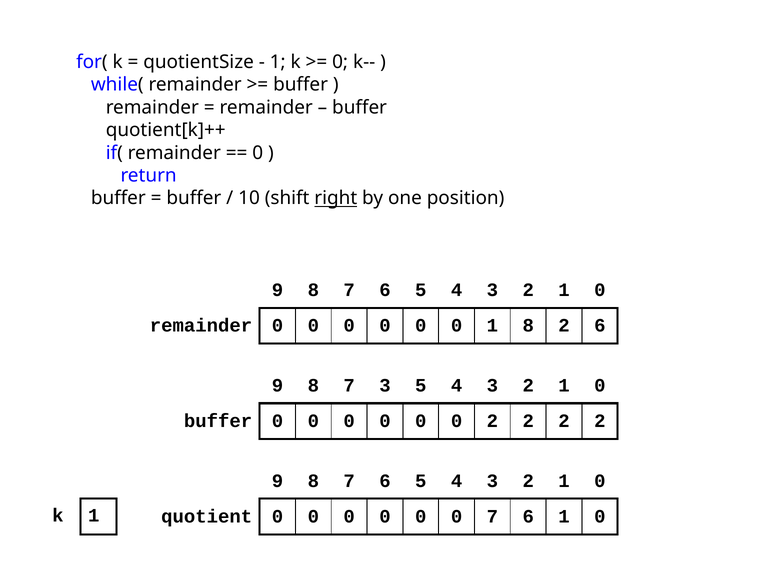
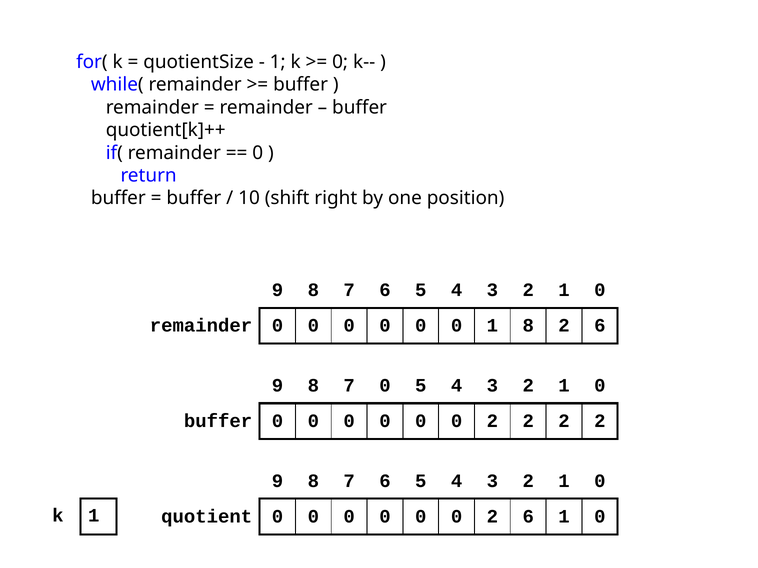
right underline: present -> none (336, 198)
7 3: 3 -> 0 (385, 386)
7: 7 -> 2 (492, 517)
